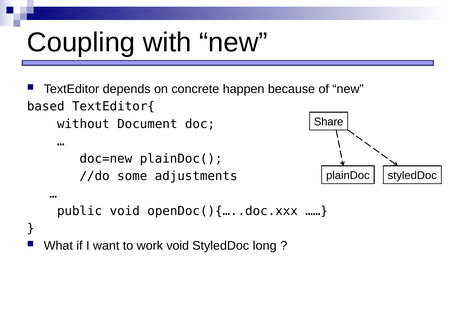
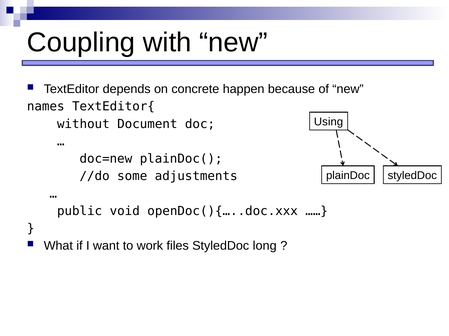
based: based -> names (46, 107)
Share: Share -> Using (329, 122)
work void: void -> files (178, 246)
